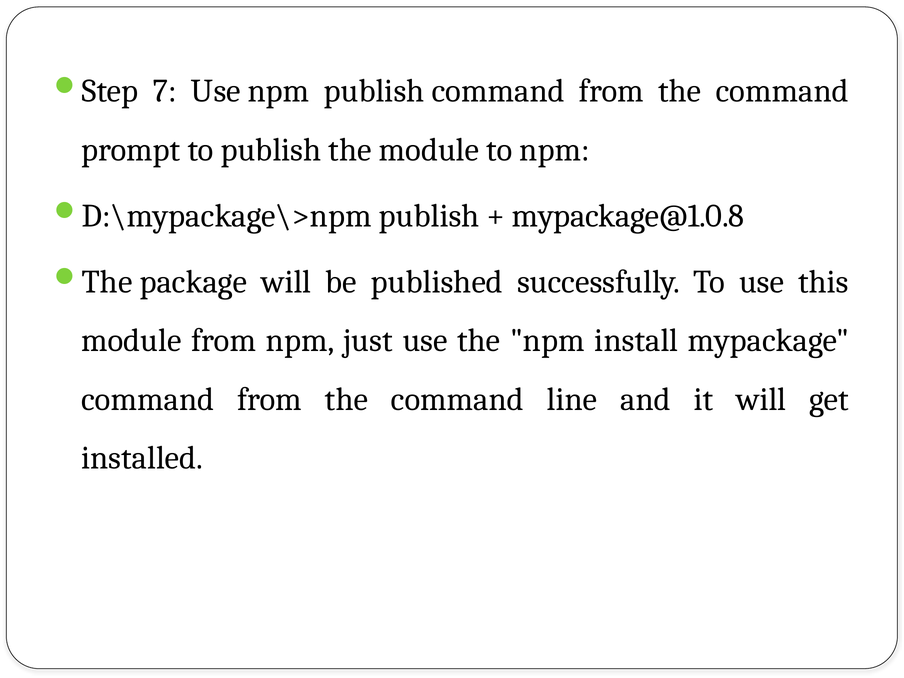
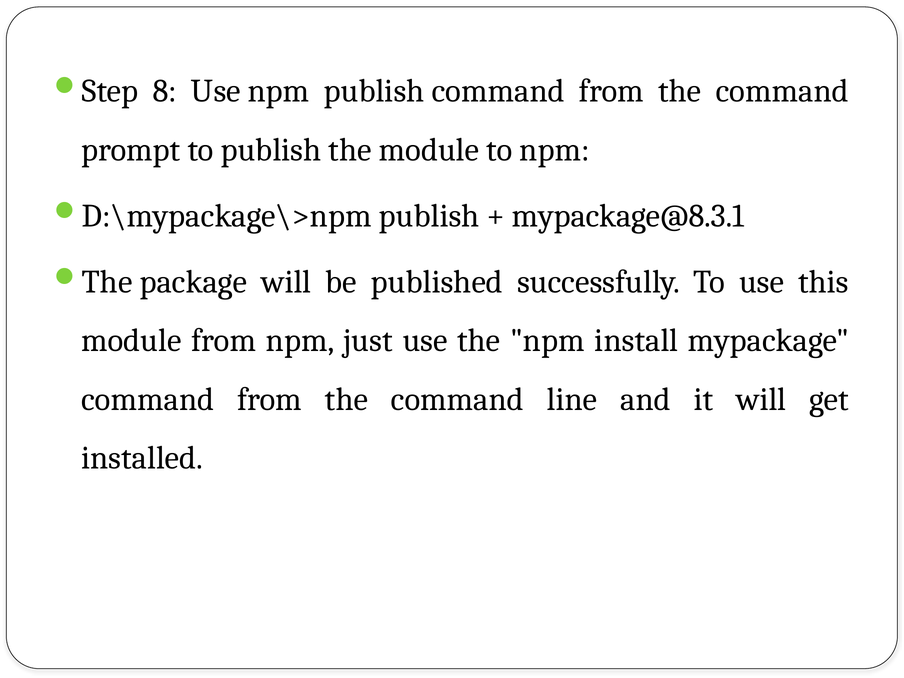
7: 7 -> 8 (165, 91)
mypackage@1.0.8: mypackage@1.0.8 -> mypackage@8.3.1 (628, 216)
